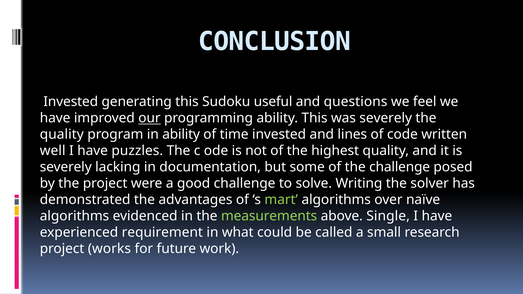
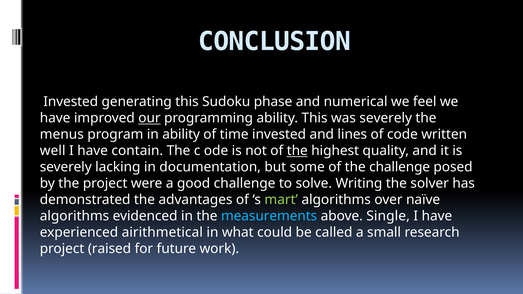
useful: useful -> phase (273, 102)
questions: questions -> numerical (356, 102)
quality: quality -> menus (62, 135)
puzzles: puzzles -> contain (137, 151)
the underline: none -> present (297, 151)
measurements colour: light green -> light blue (269, 216)
requirement: requirement -> airithmetical (162, 233)
works: works -> raised (109, 249)
